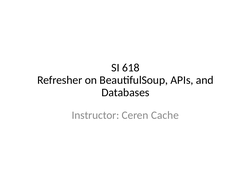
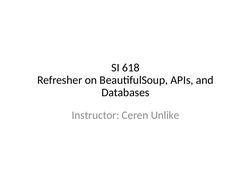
Cache: Cache -> Unlike (165, 115)
